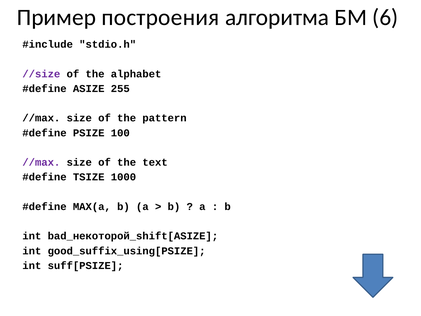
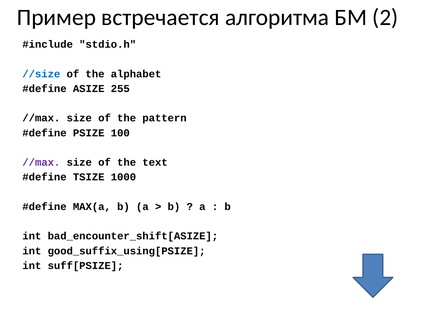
построения: построения -> встречается (160, 18)
6: 6 -> 2 (385, 18)
//size colour: purple -> blue (41, 74)
bad_некоторой_shift[ASIZE: bad_некоторой_shift[ASIZE -> bad_encounter_shift[ASIZE (133, 236)
